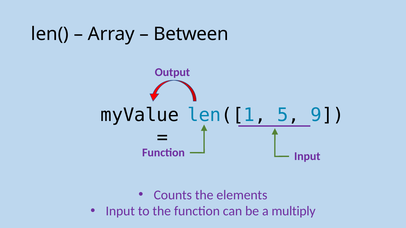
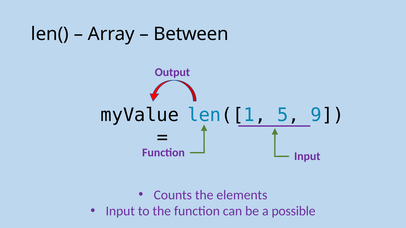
multiply: multiply -> possible (294, 211)
